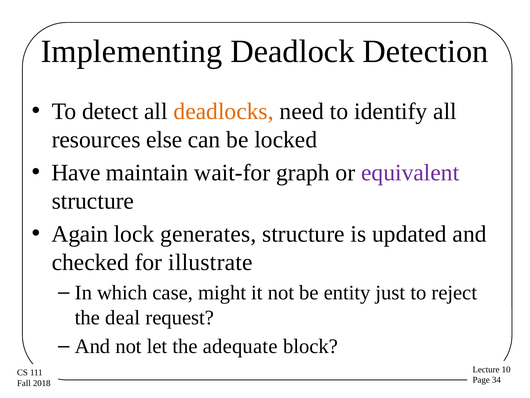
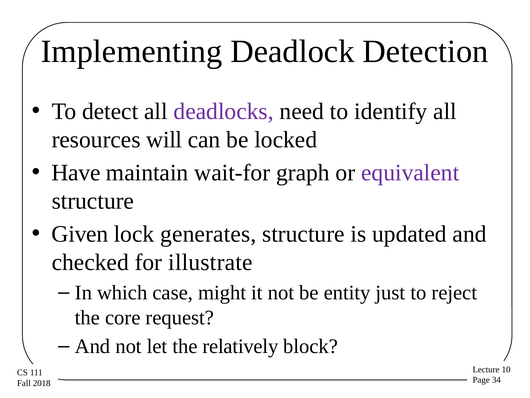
deadlocks colour: orange -> purple (224, 111)
else: else -> will (164, 139)
Again: Again -> Given (80, 234)
deal: deal -> core (123, 317)
adequate: adequate -> relatively (240, 346)
